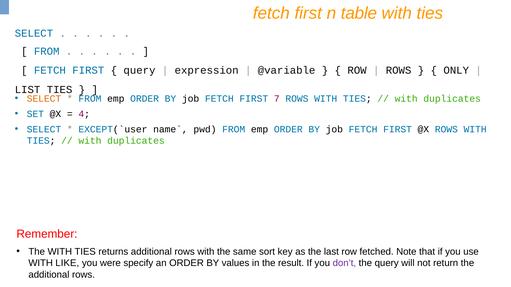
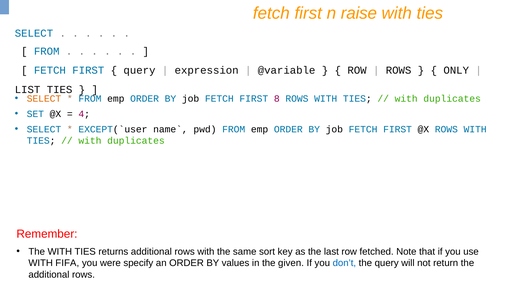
table: table -> raise (359, 13)
7: 7 -> 8 (277, 99)
LIKE: LIKE -> FIFA (67, 263)
result: result -> given (291, 263)
don’t colour: purple -> blue (344, 263)
